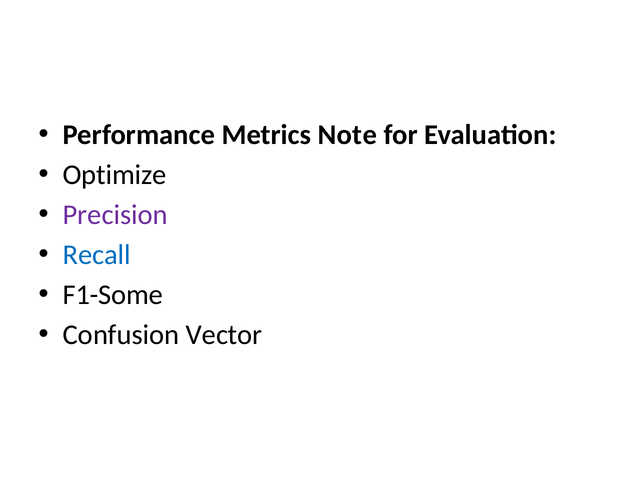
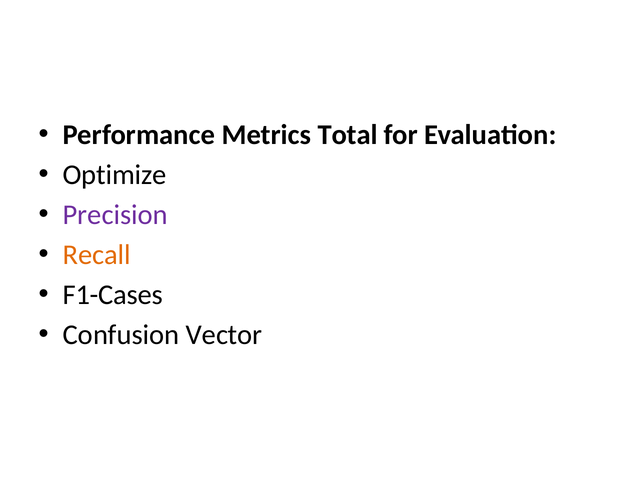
Note: Note -> Total (348, 135)
Recall colour: blue -> orange (97, 255)
F1-Some: F1-Some -> F1-Cases (113, 295)
